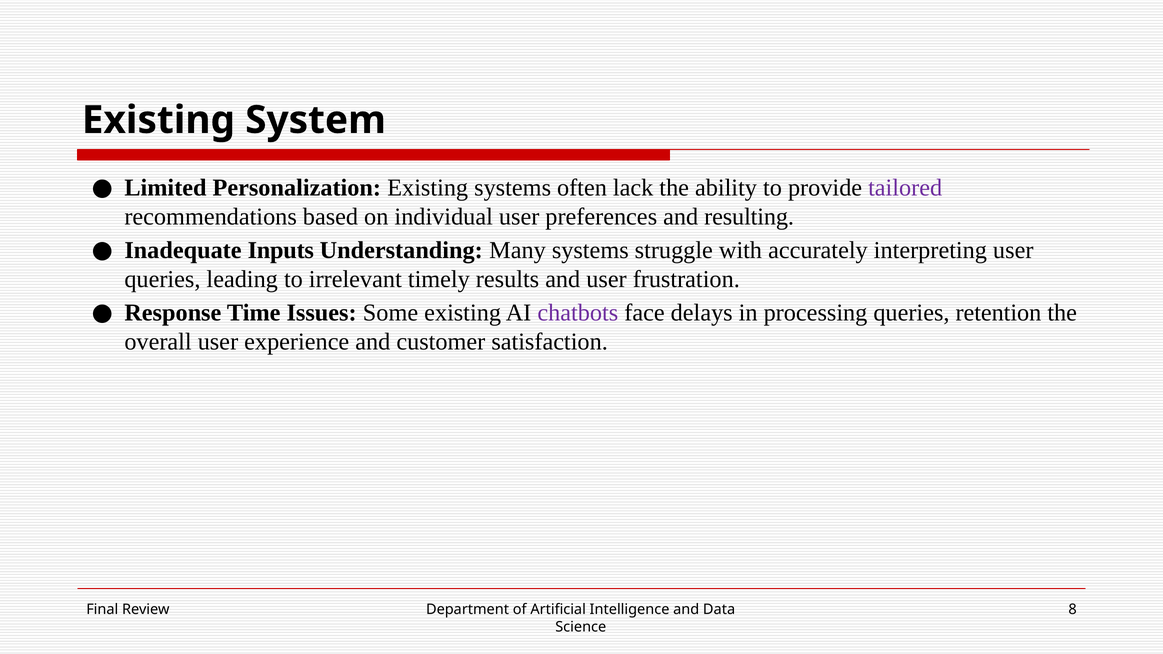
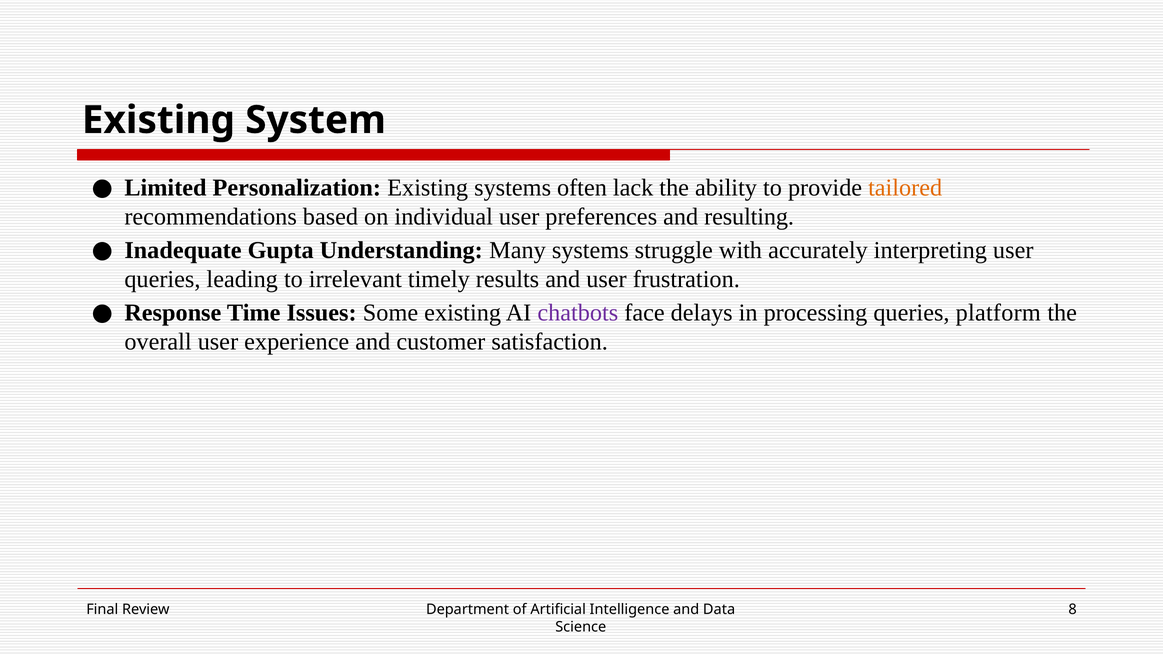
tailored colour: purple -> orange (905, 188)
Inputs: Inputs -> Gupta (281, 250)
retention: retention -> platform (998, 313)
